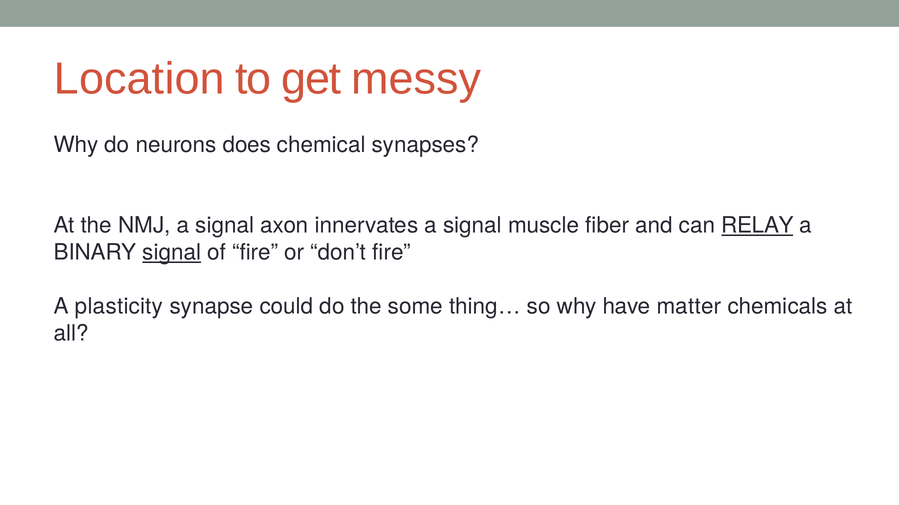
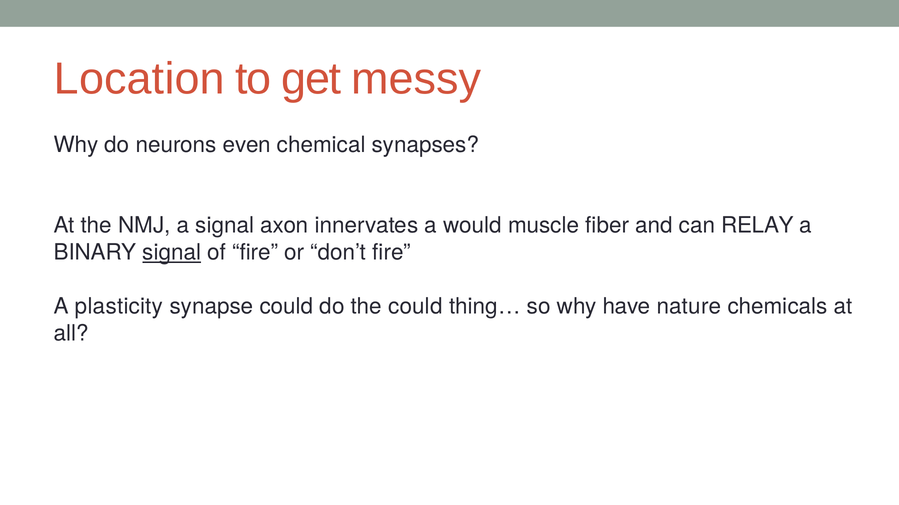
does: does -> even (247, 145)
innervates a signal: signal -> would (473, 226)
RELAY underline: present -> none (757, 226)
the some: some -> could (415, 307)
matter: matter -> nature (689, 307)
